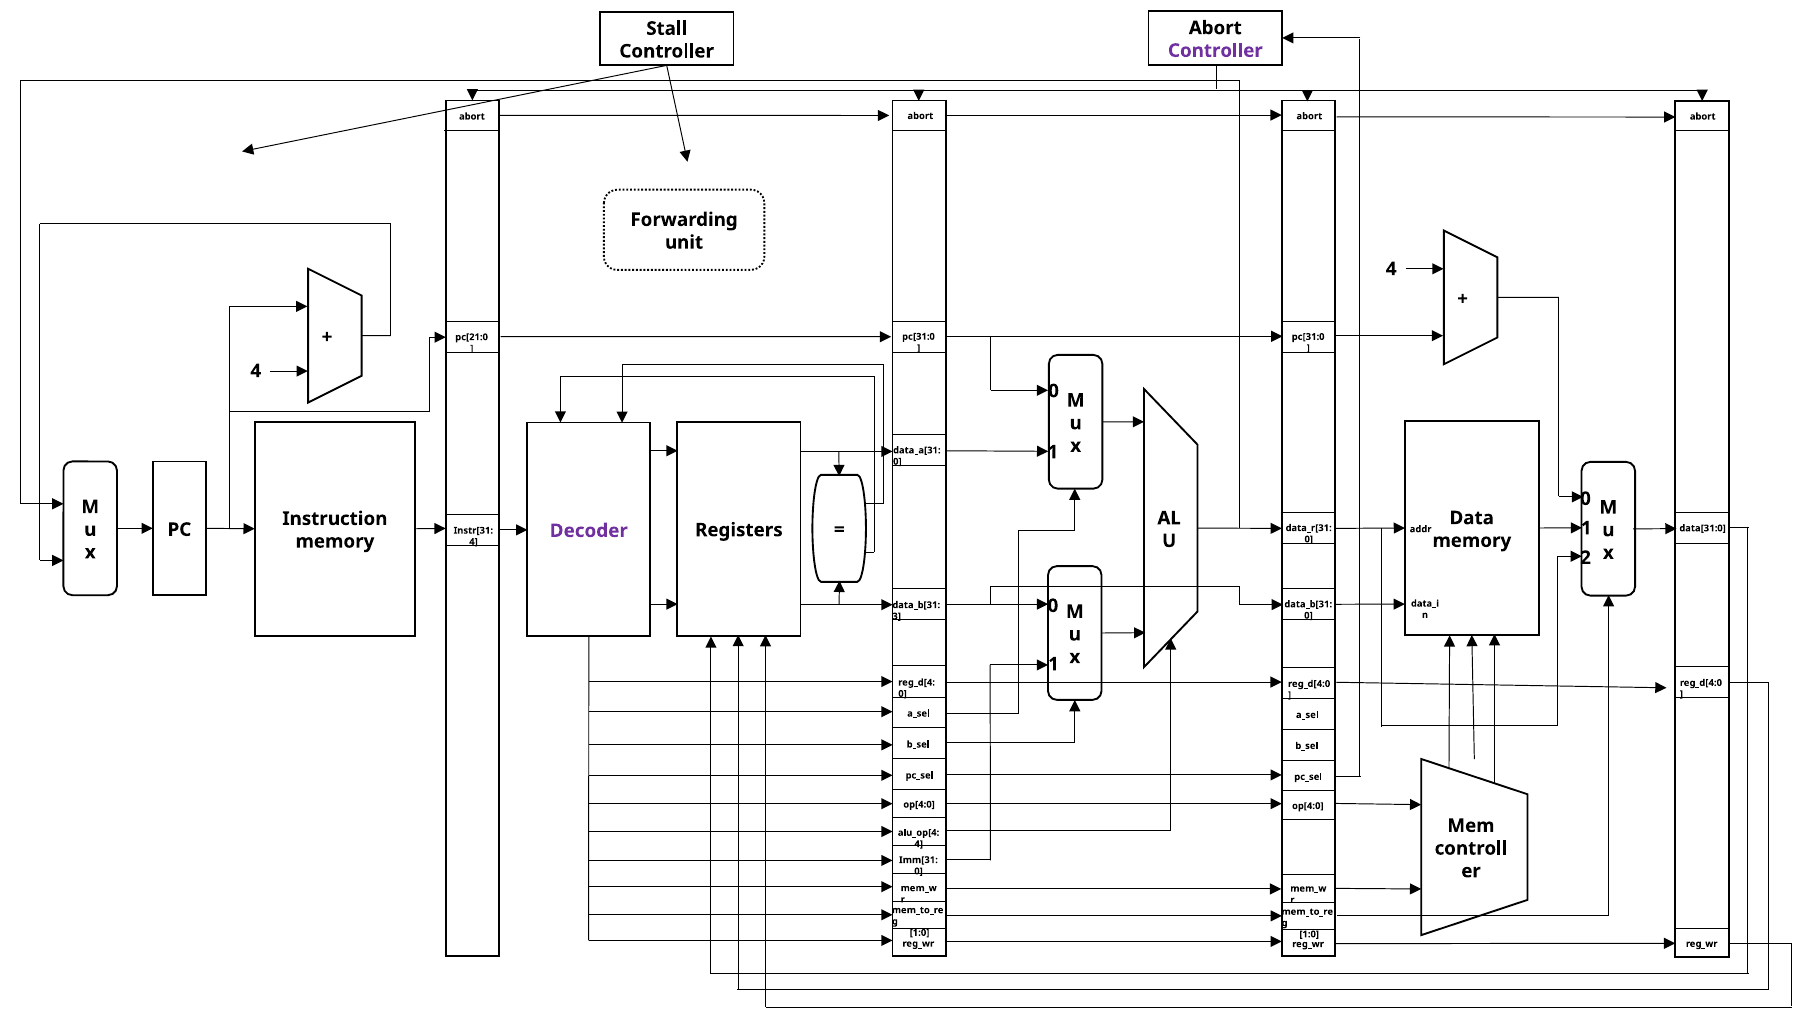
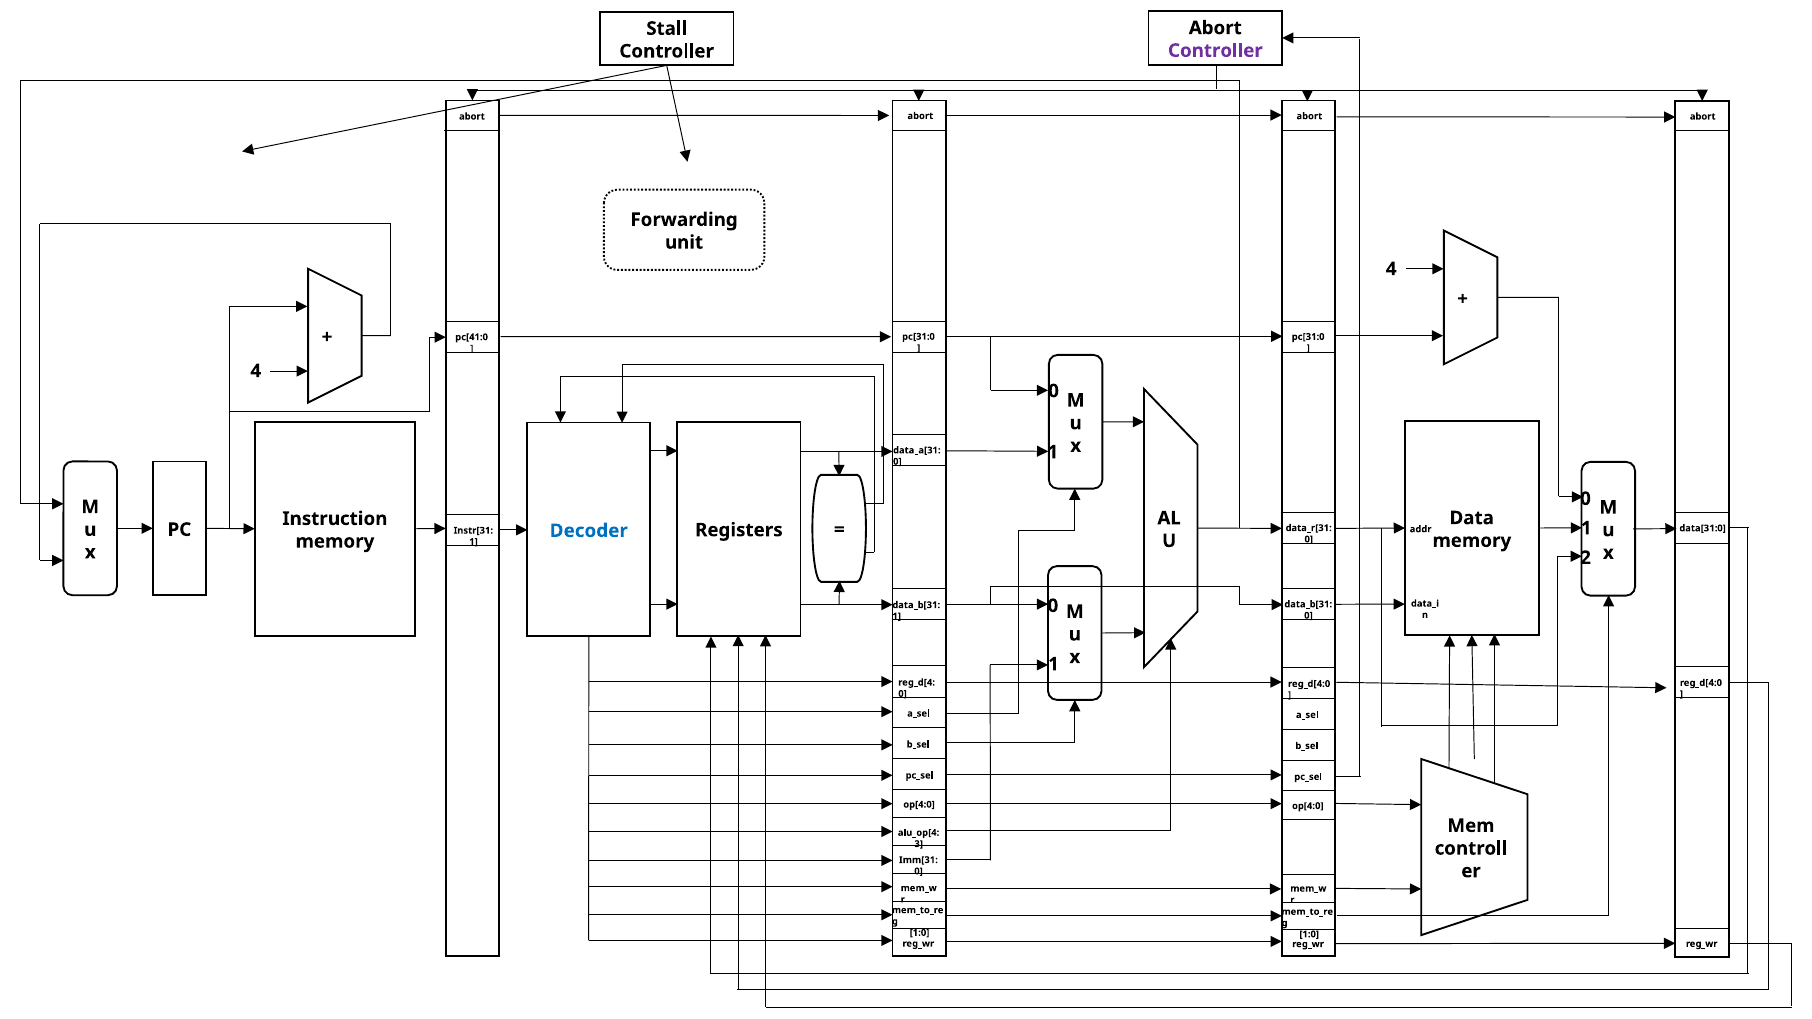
pc[21:0: pc[21:0 -> pc[41:0 (472, 337)
Decoder colour: purple -> blue (589, 531)
4: 4 -> 1 (474, 542)
3: 3 -> 1 (897, 616)
4: 4 -> 3 (919, 844)
